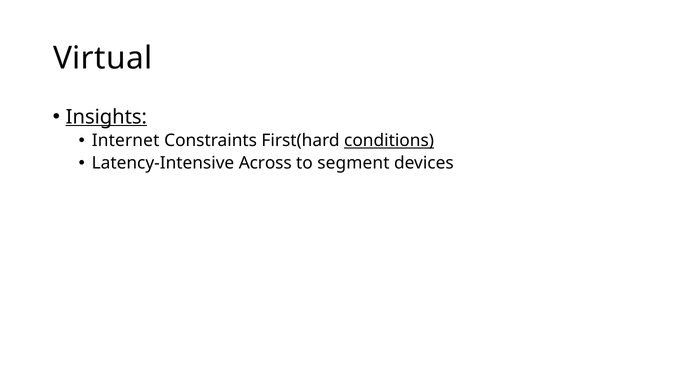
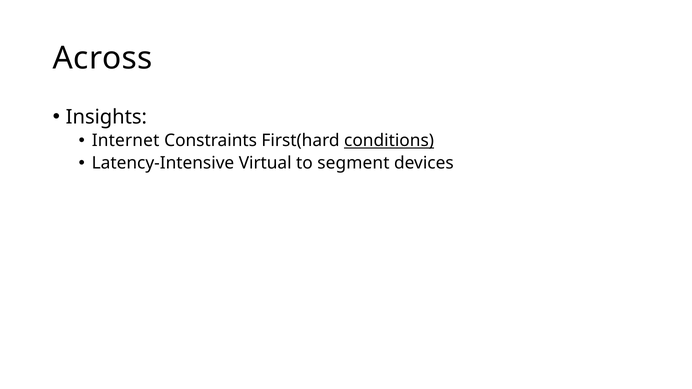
Virtual: Virtual -> Across (103, 58)
Insights underline: present -> none (106, 117)
Across: Across -> Virtual (265, 163)
